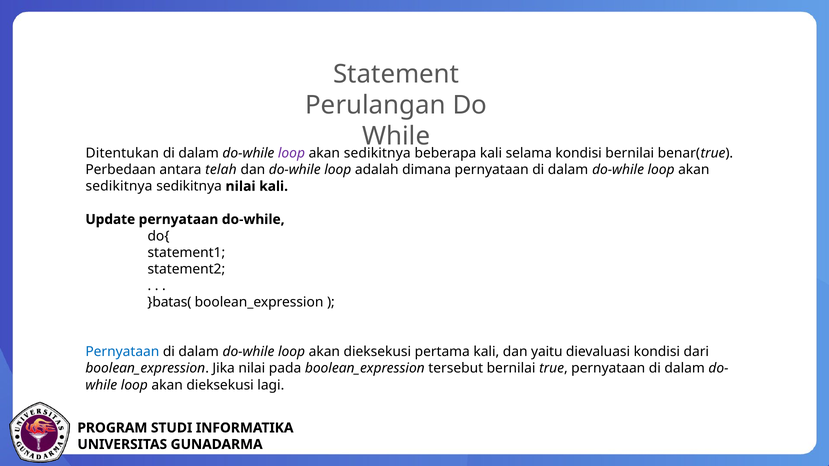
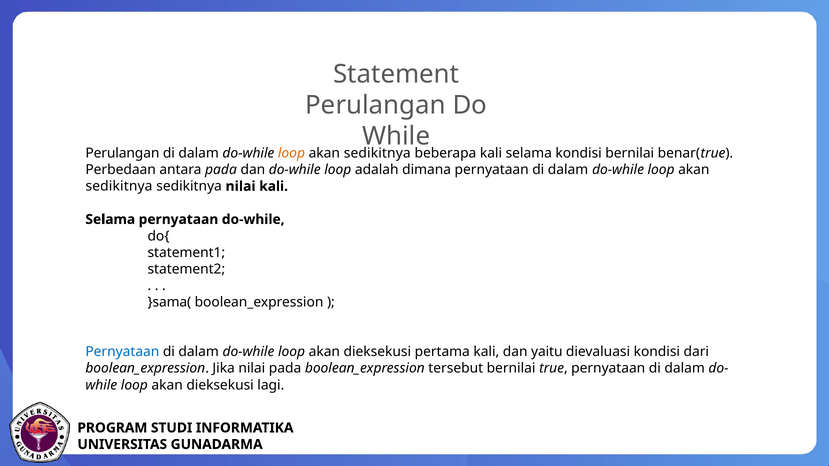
Ditentukan: Ditentukan -> Perulangan (122, 153)
loop colour: purple -> orange (291, 153)
antara telah: telah -> pada (221, 170)
Update: Update -> Selama (110, 220)
}batas(: }batas( -> }sama( (169, 302)
